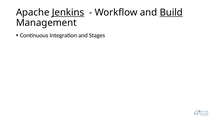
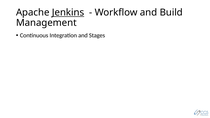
Build underline: present -> none (171, 12)
